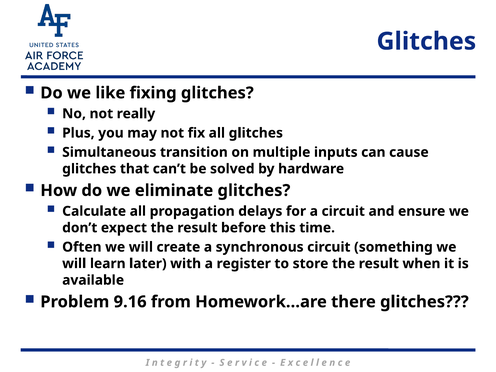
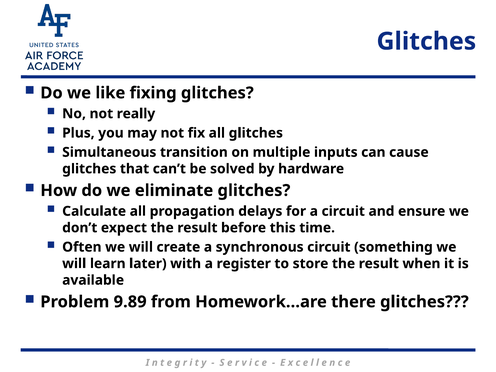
9.16: 9.16 -> 9.89 (130, 302)
